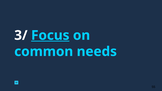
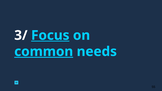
common underline: none -> present (44, 52)
